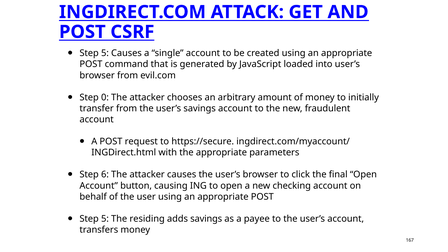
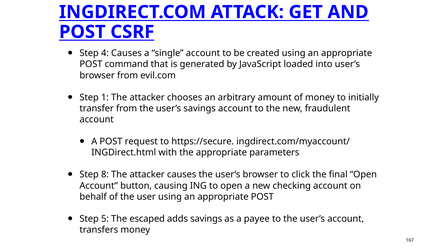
5: 5 -> 4 (105, 53)
0: 0 -> 1 (105, 97)
6: 6 -> 8 (105, 175)
residing: residing -> escaped (147, 219)
